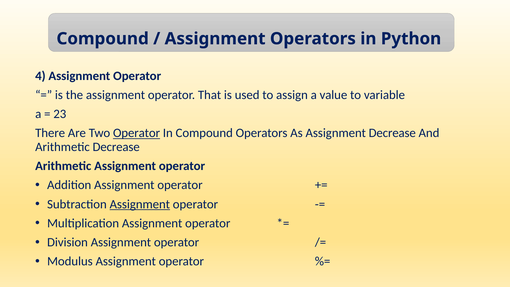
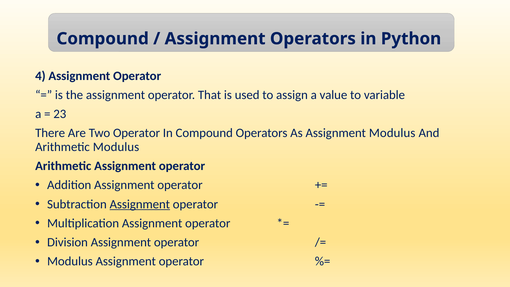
Operator underline: present -> none (137, 133)
Assignment Decrease: Decrease -> Modulus (392, 133)
Arithmetic Decrease: Decrease -> Modulus (116, 147)
